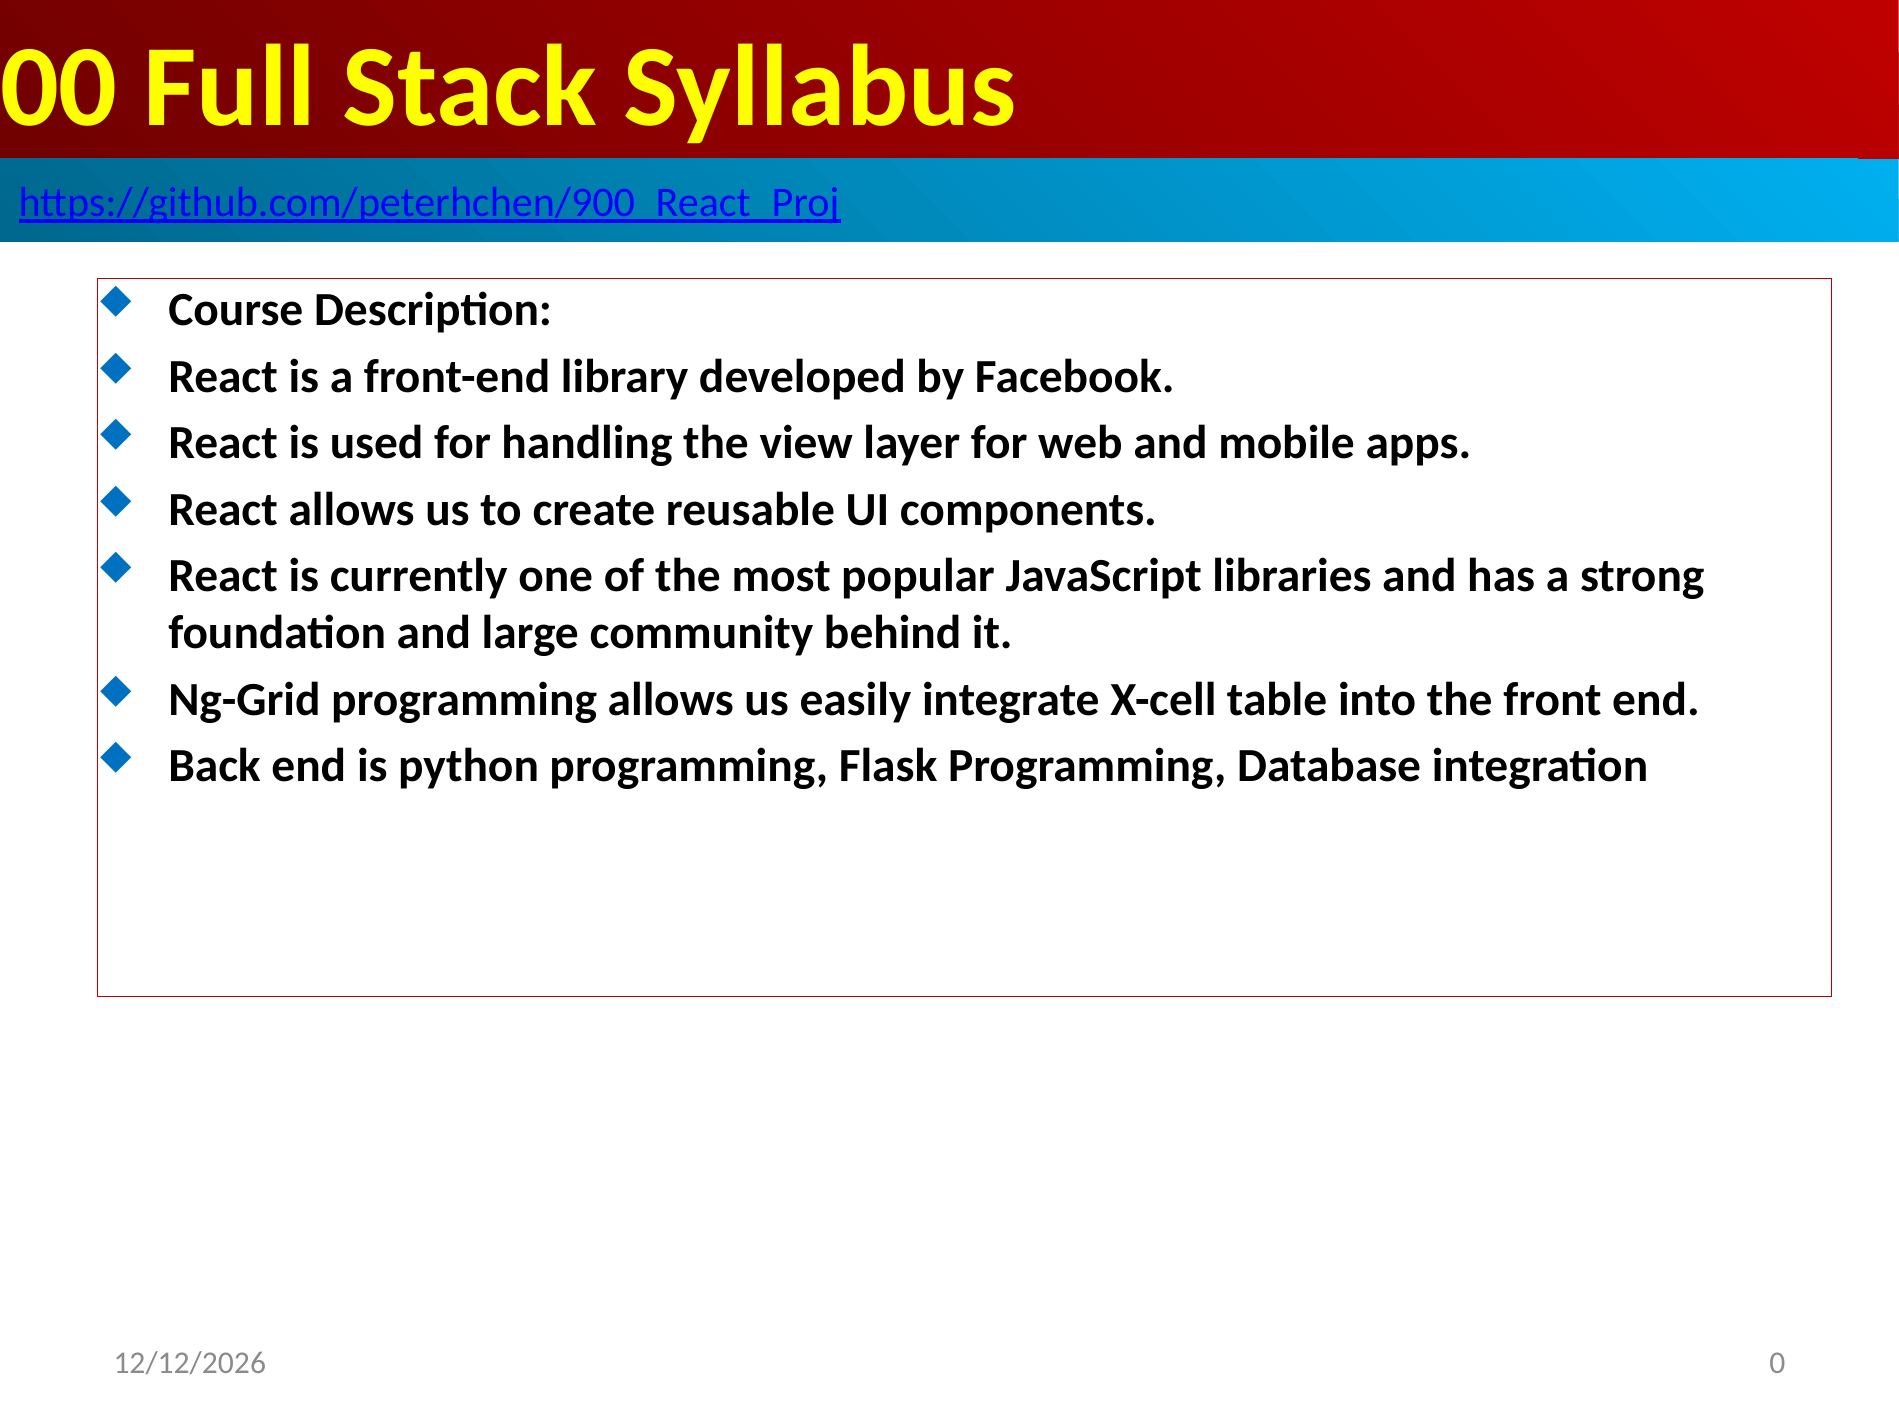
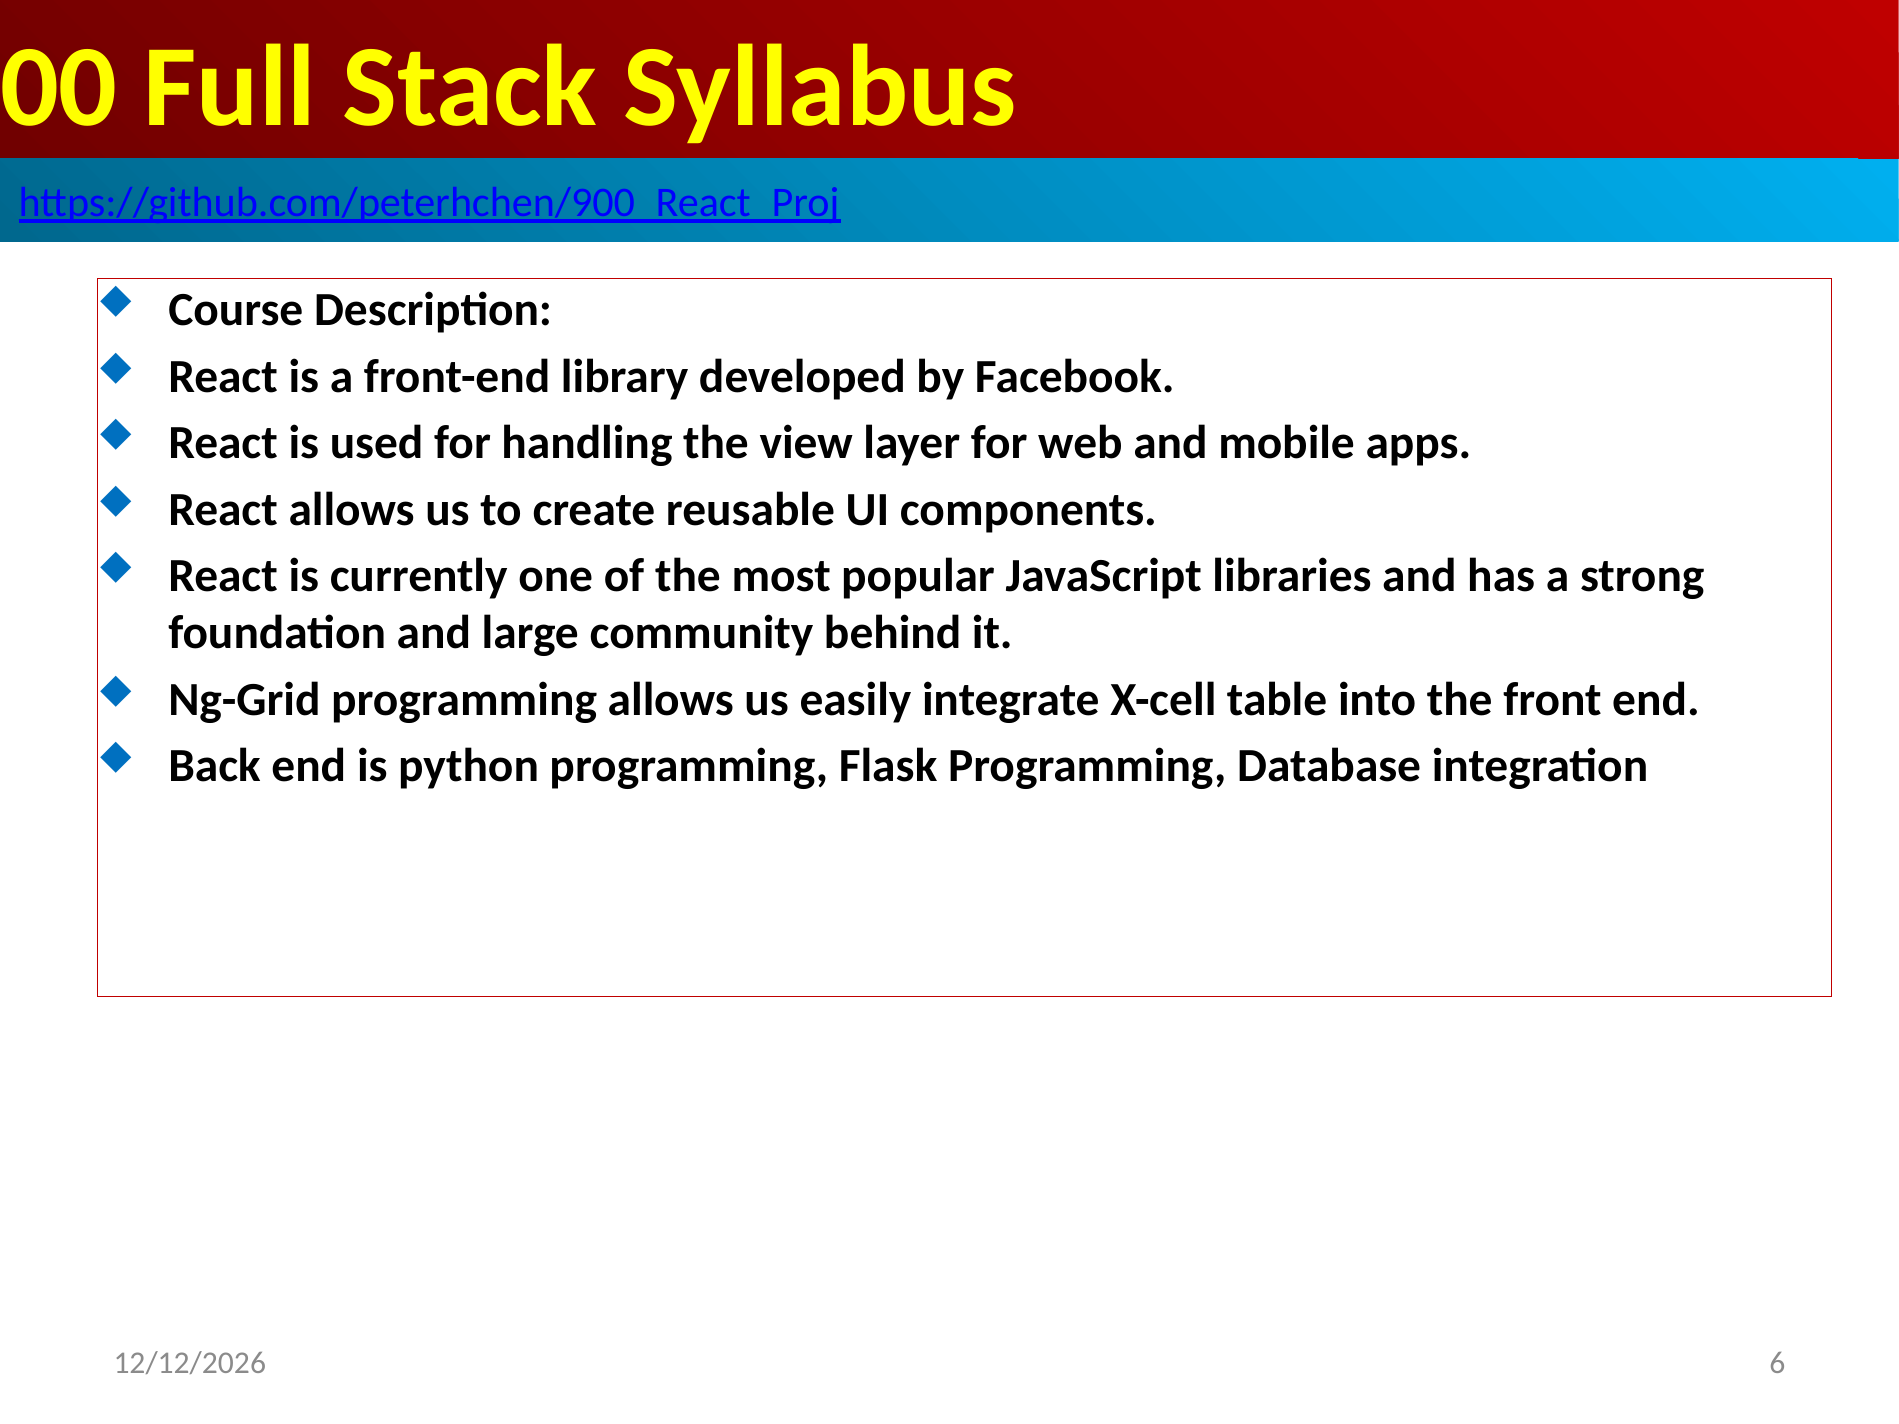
0: 0 -> 6 (1777, 1364)
